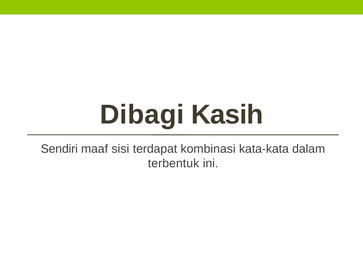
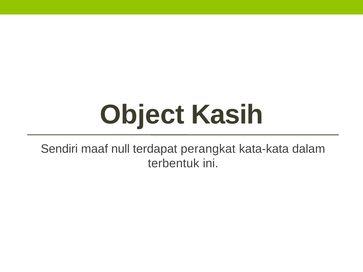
Dibagi: Dibagi -> Object (142, 115)
sisi: sisi -> null (120, 149)
kombinasi: kombinasi -> perangkat (208, 149)
